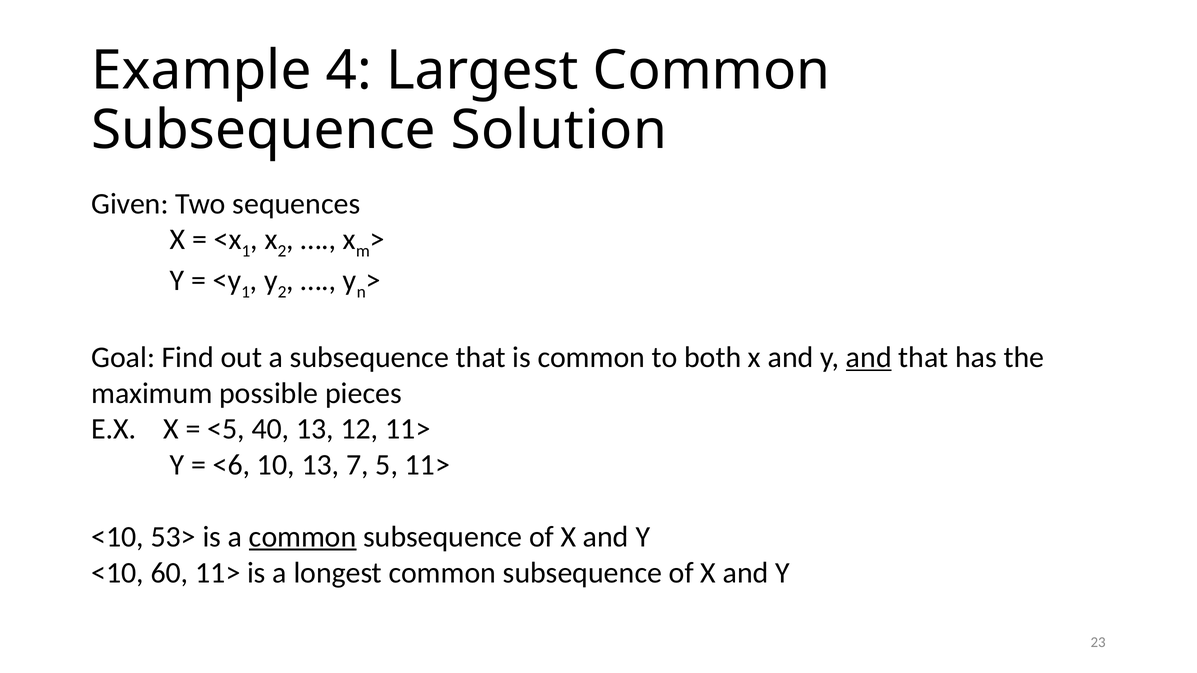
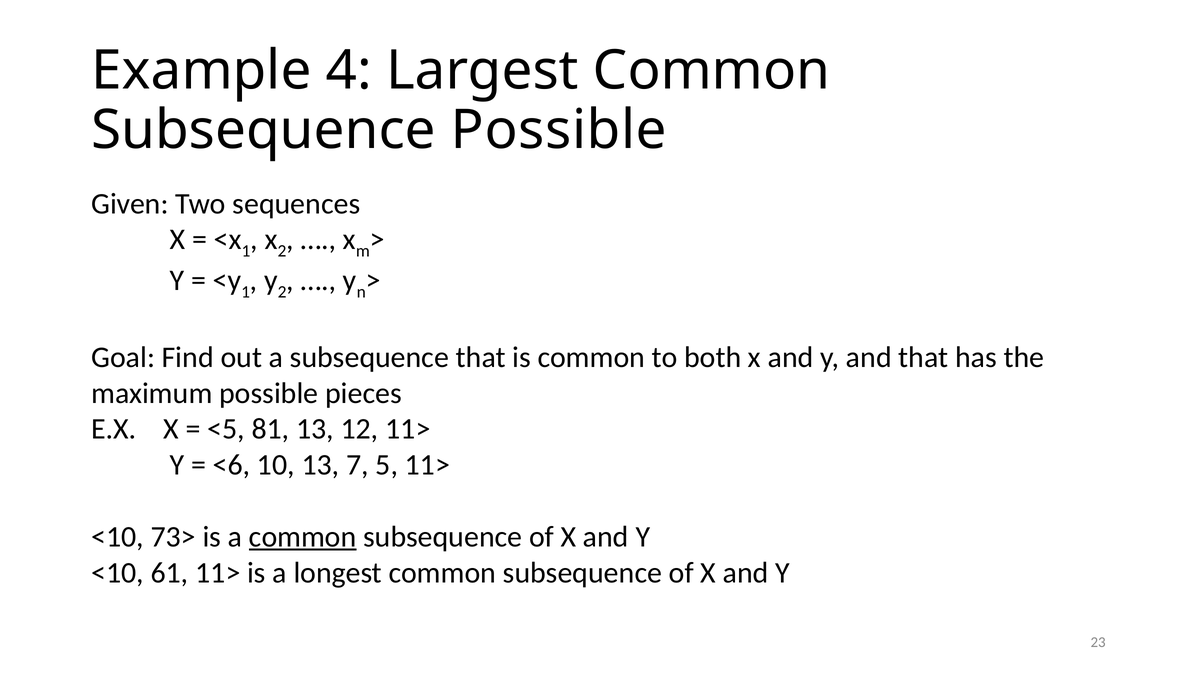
Subsequence Solution: Solution -> Possible (559, 130)
and underline: present -> none (869, 357)
40: 40 -> 81 (270, 429)
53>: 53> -> 73> (173, 537)
60: 60 -> 61 (170, 573)
